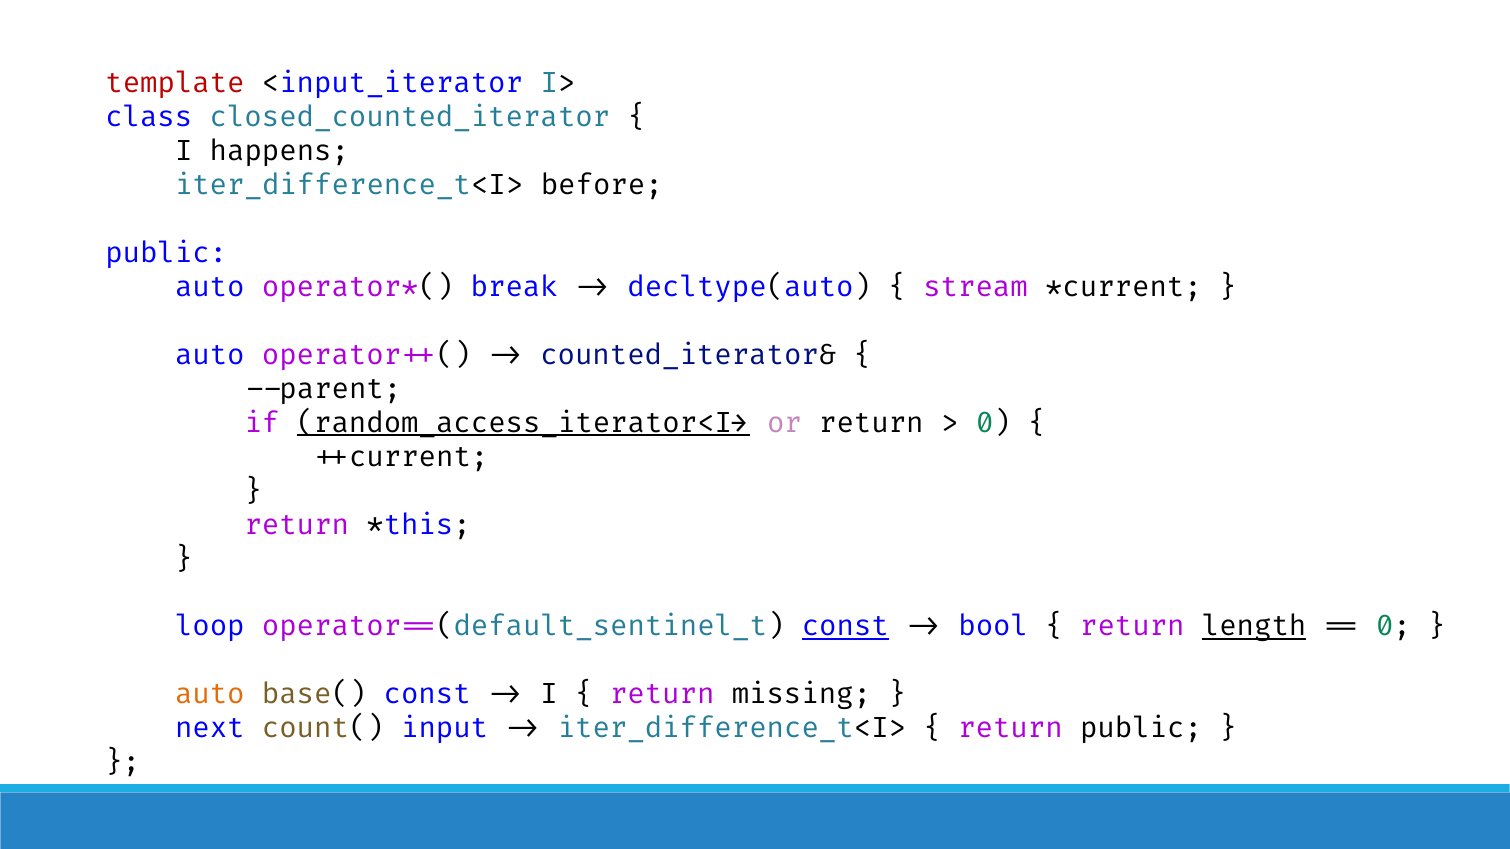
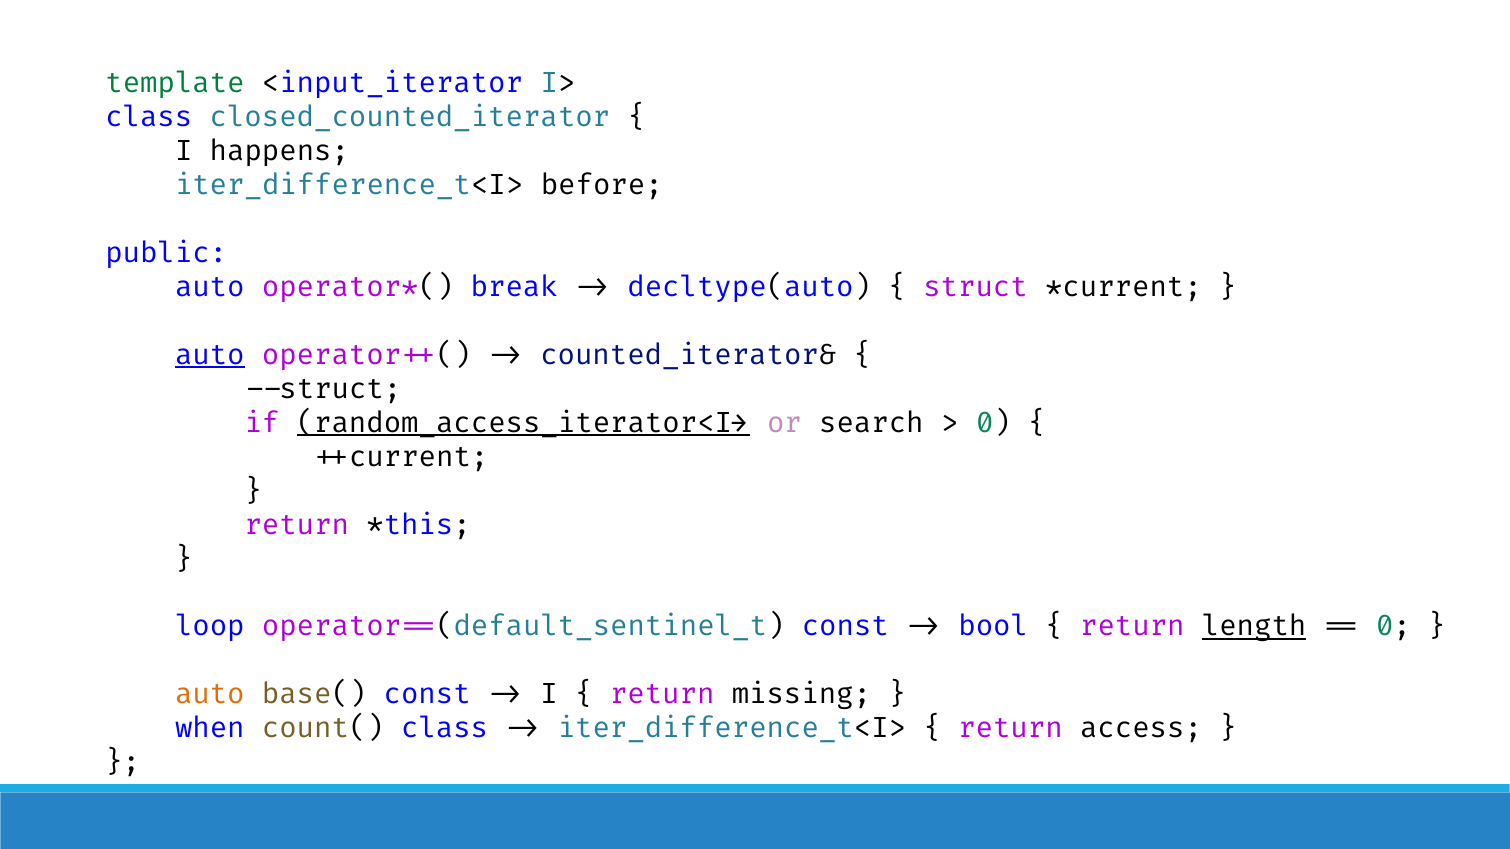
template colour: red -> green (175, 83)
stream: stream -> struct (976, 287)
auto underline: none -> present (210, 355)
--parent: --parent -> --struct (323, 389)
or return: return -> search (871, 423)
const underline: present -> none (845, 627)
next: next -> when (210, 729)
count( input: input -> class (445, 729)
return public: public -> access (1141, 729)
